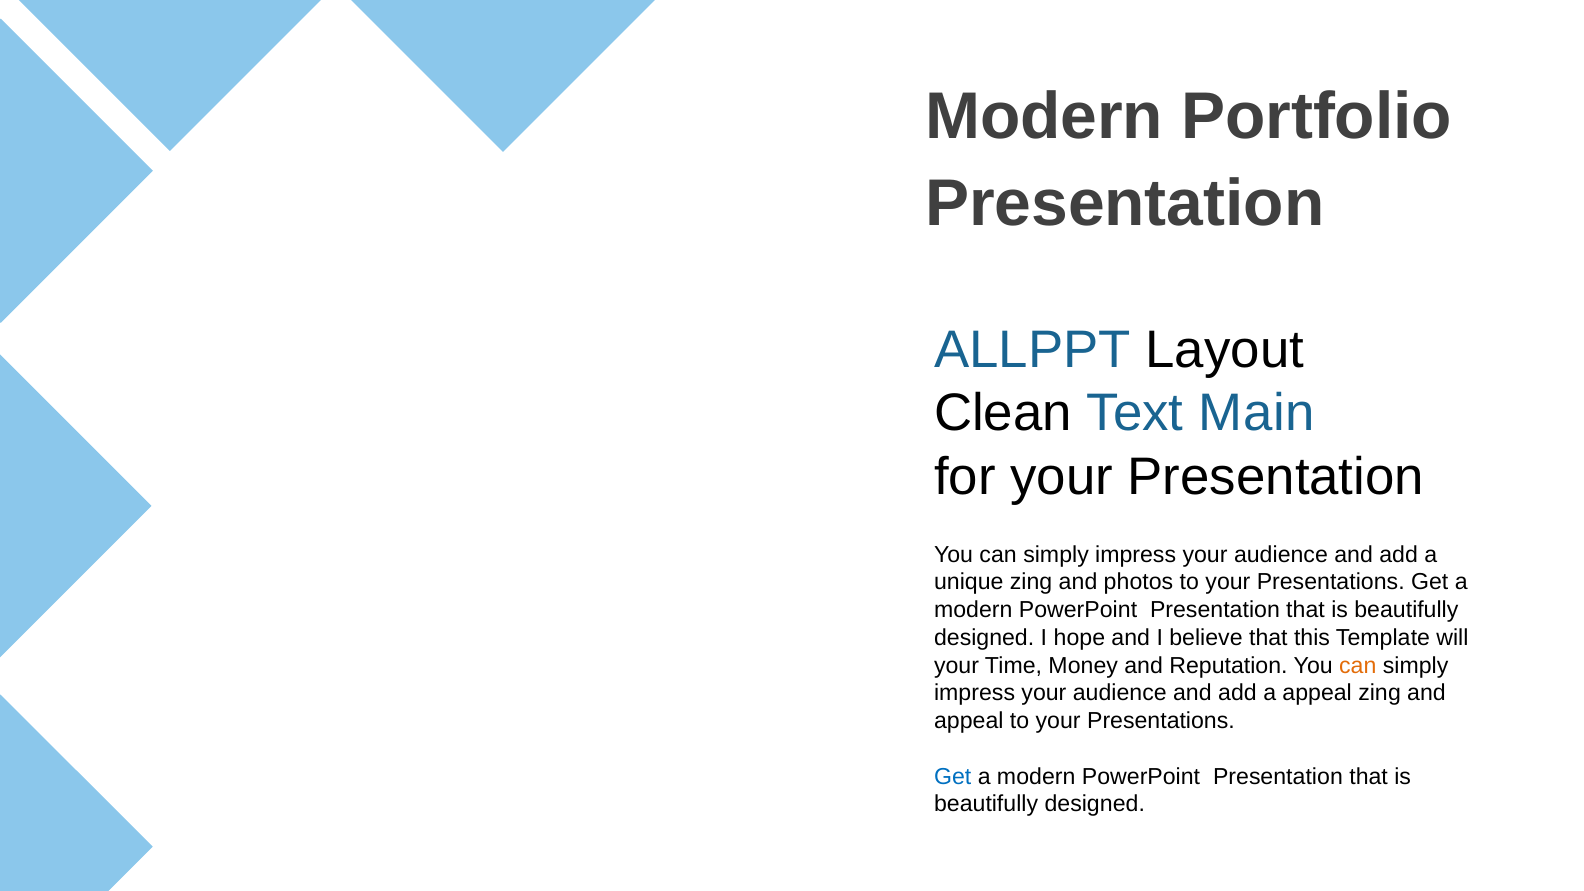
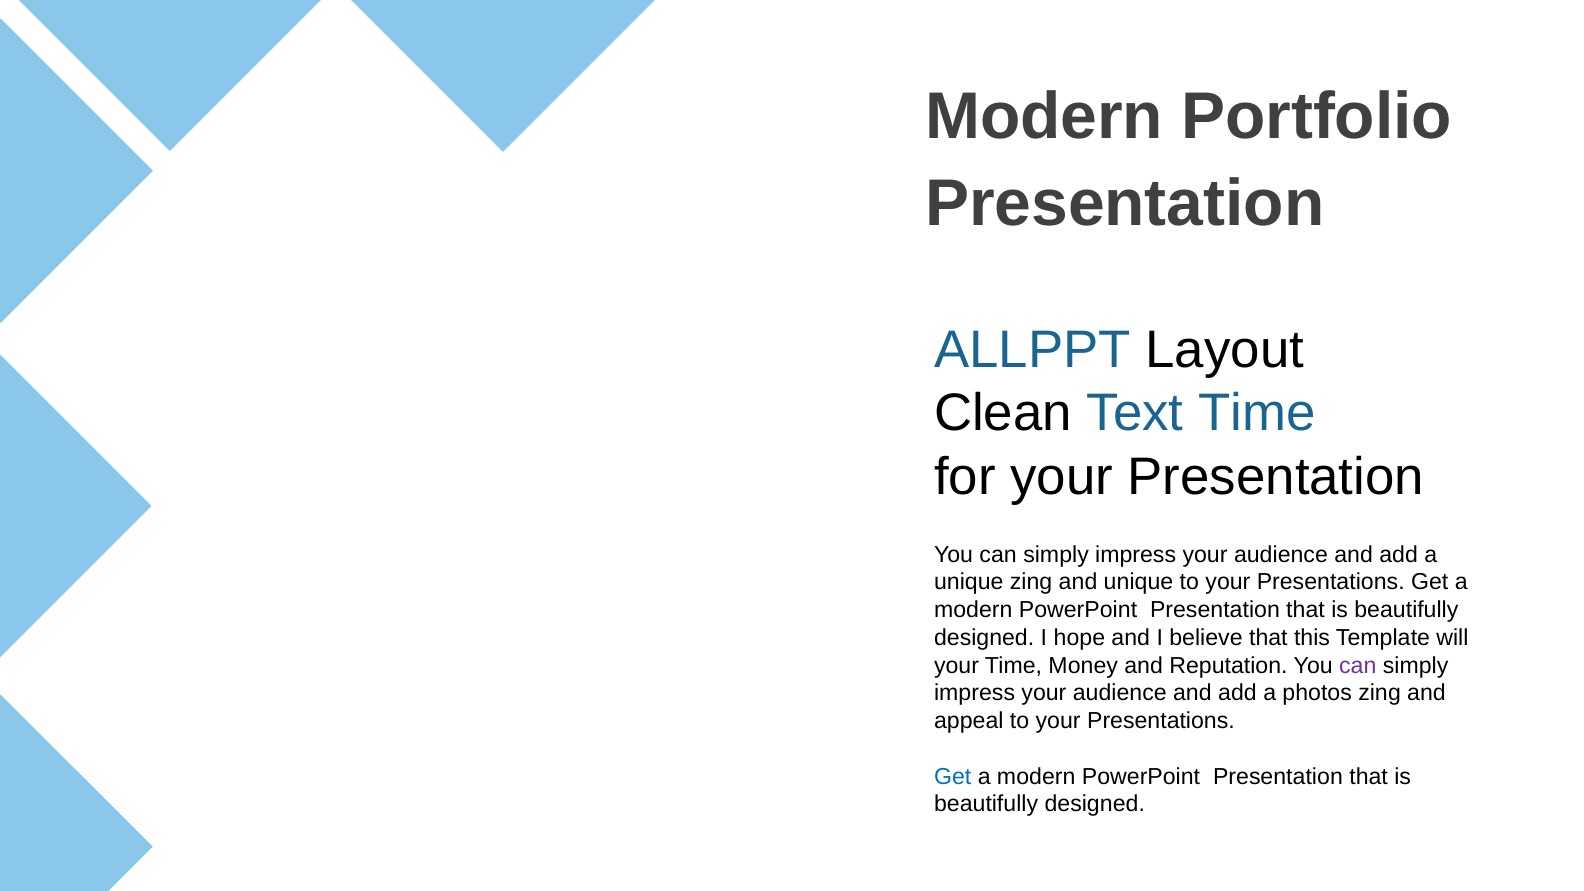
Text Main: Main -> Time (1257, 413)
and photos: photos -> unique (1139, 582)
can colour: orange -> purple (1358, 665)
a appeal: appeal -> photos (1317, 693)
